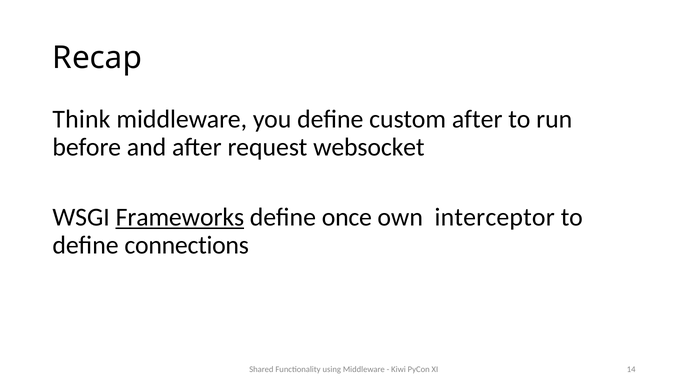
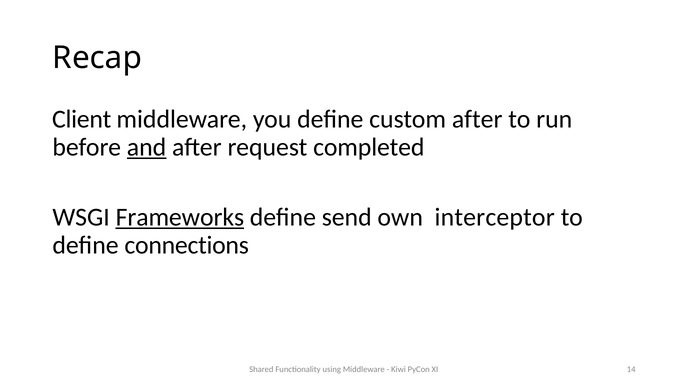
Think: Think -> Client (82, 119)
and underline: none -> present (147, 147)
websocket: websocket -> completed (369, 147)
once: once -> send (347, 217)
